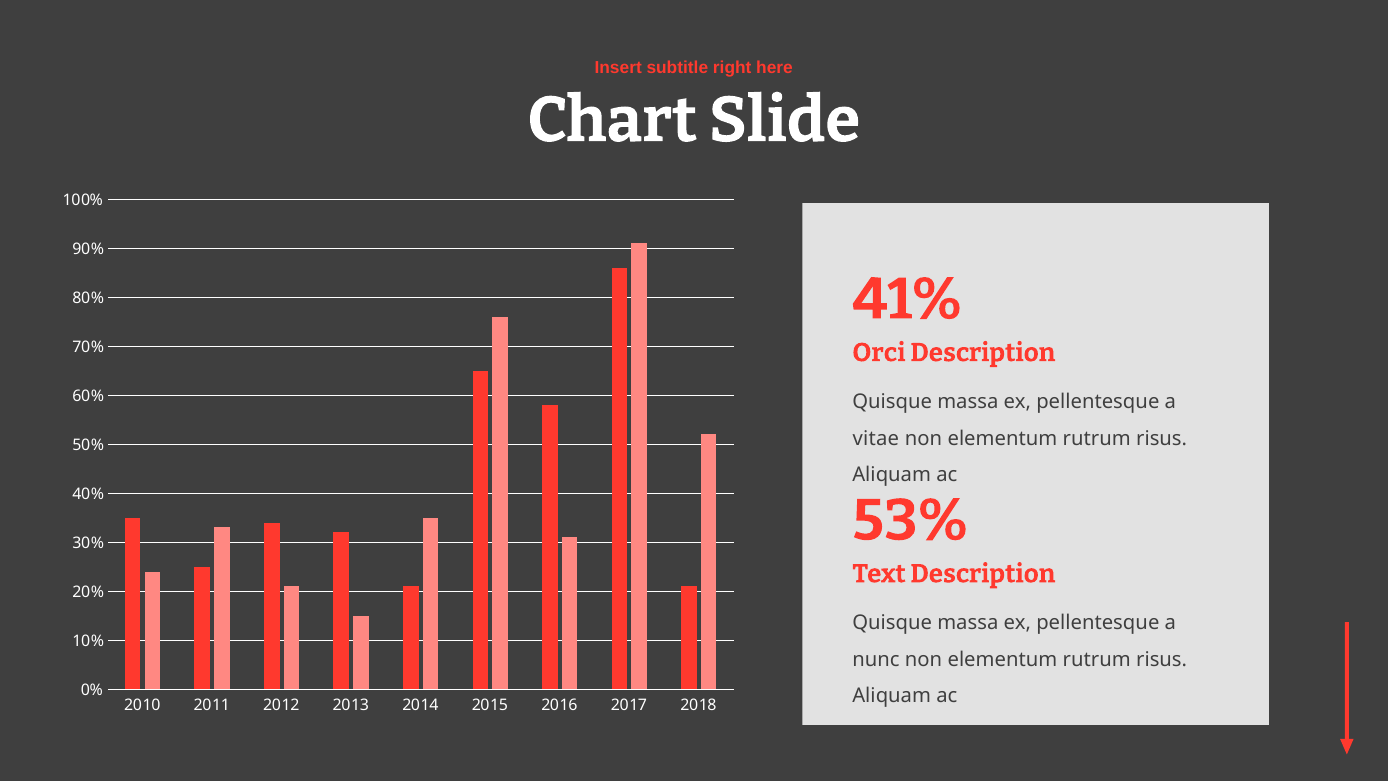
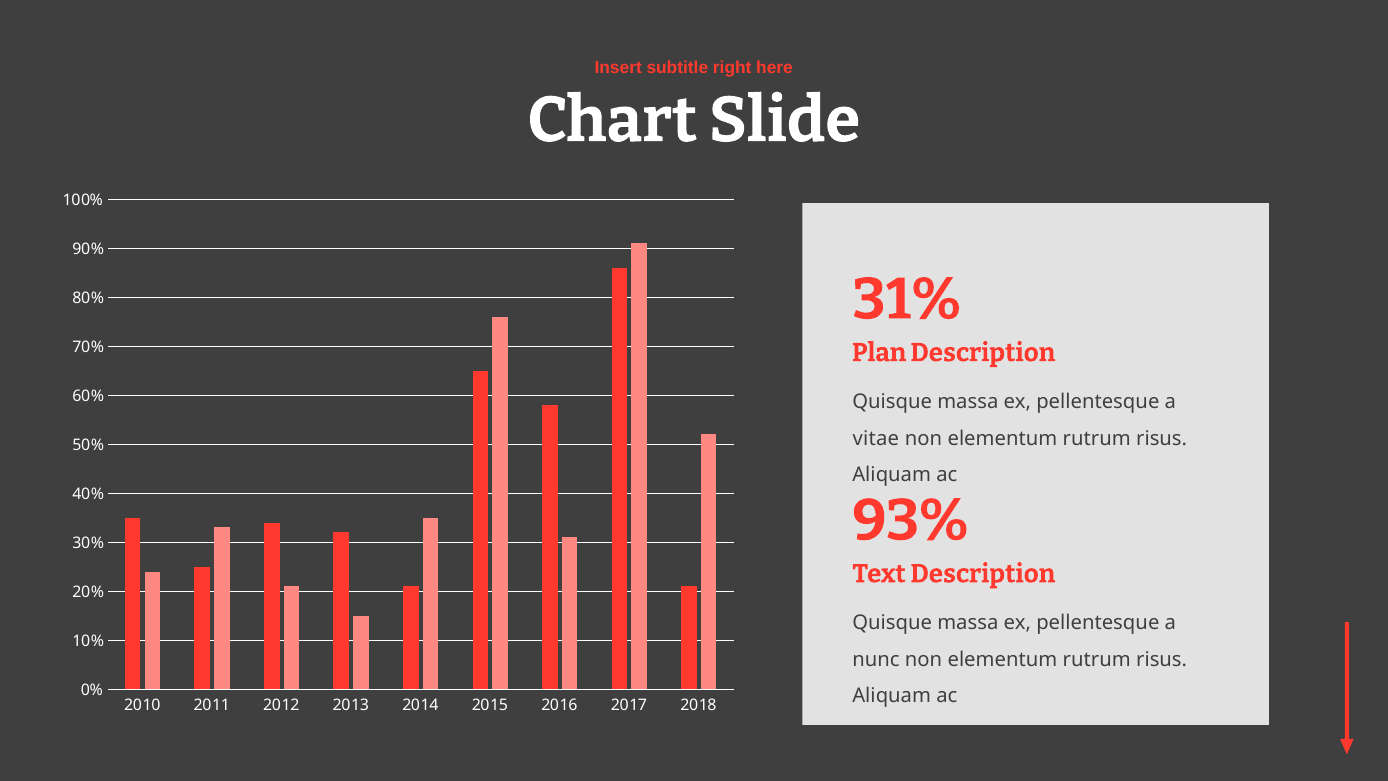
41%: 41% -> 31% (907, 299)
Orci: Orci -> Plan (879, 353)
53%: 53% -> 93% (911, 520)
